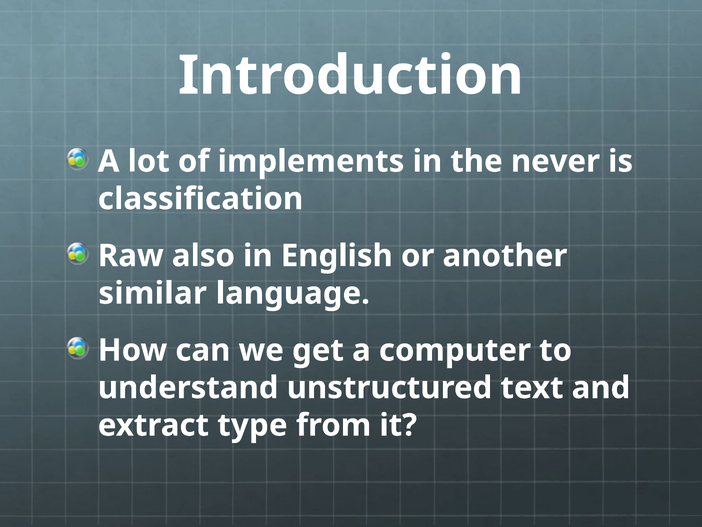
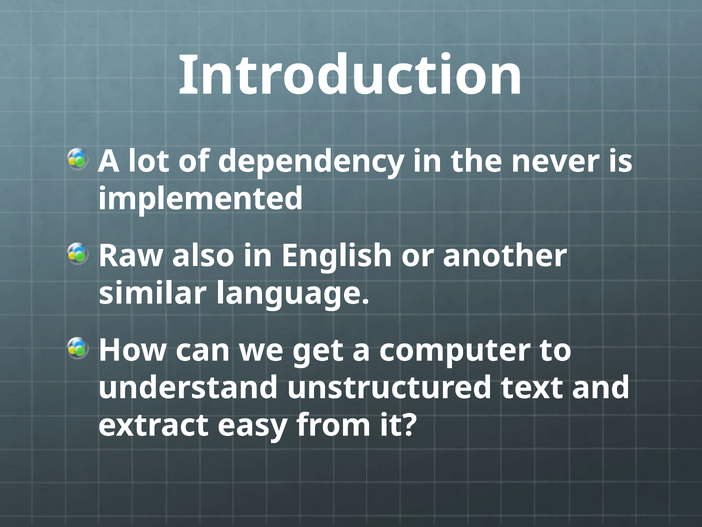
implements: implements -> dependency (311, 161)
classification: classification -> implemented (201, 199)
type: type -> easy (253, 425)
